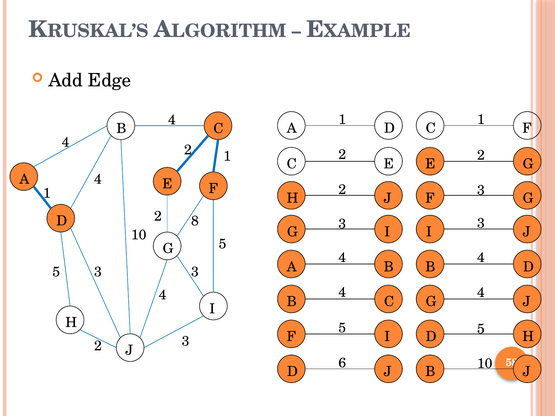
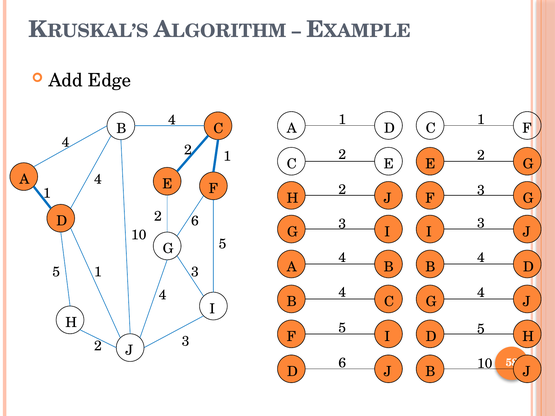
2 8: 8 -> 6 (195, 221)
3: 3 -> 1 (98, 272)
